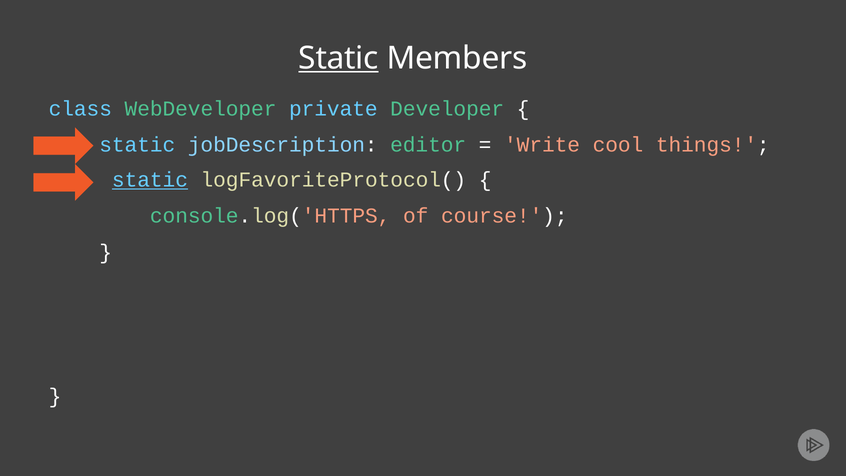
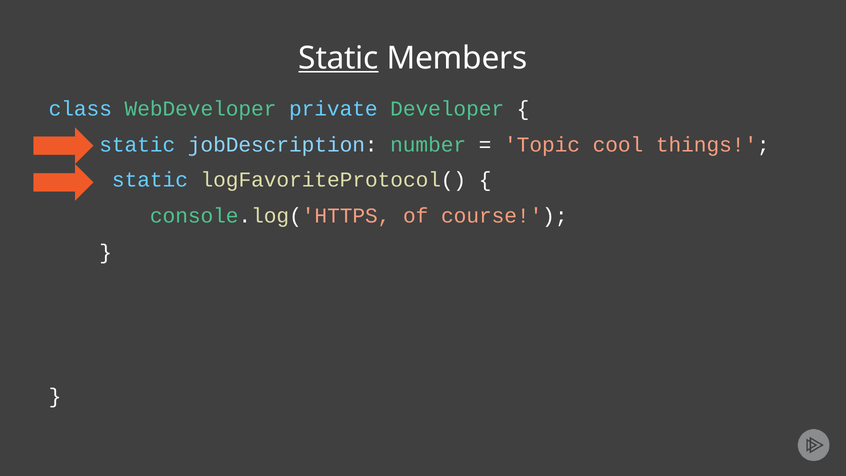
editor: editor -> number (428, 145)
Write: Write -> Topic (542, 145)
static underline: present -> none (150, 180)
